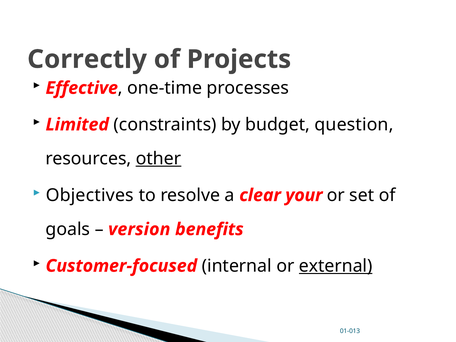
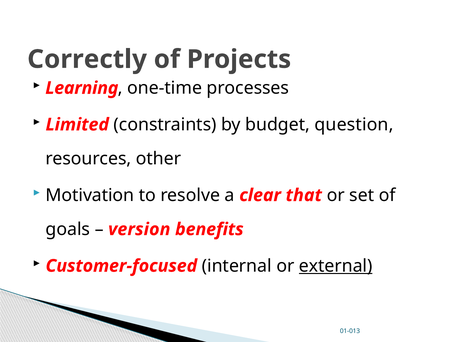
Effective: Effective -> Learning (82, 88)
other underline: present -> none (159, 159)
Objectives: Objectives -> Motivation (90, 195)
your: your -> that (304, 195)
